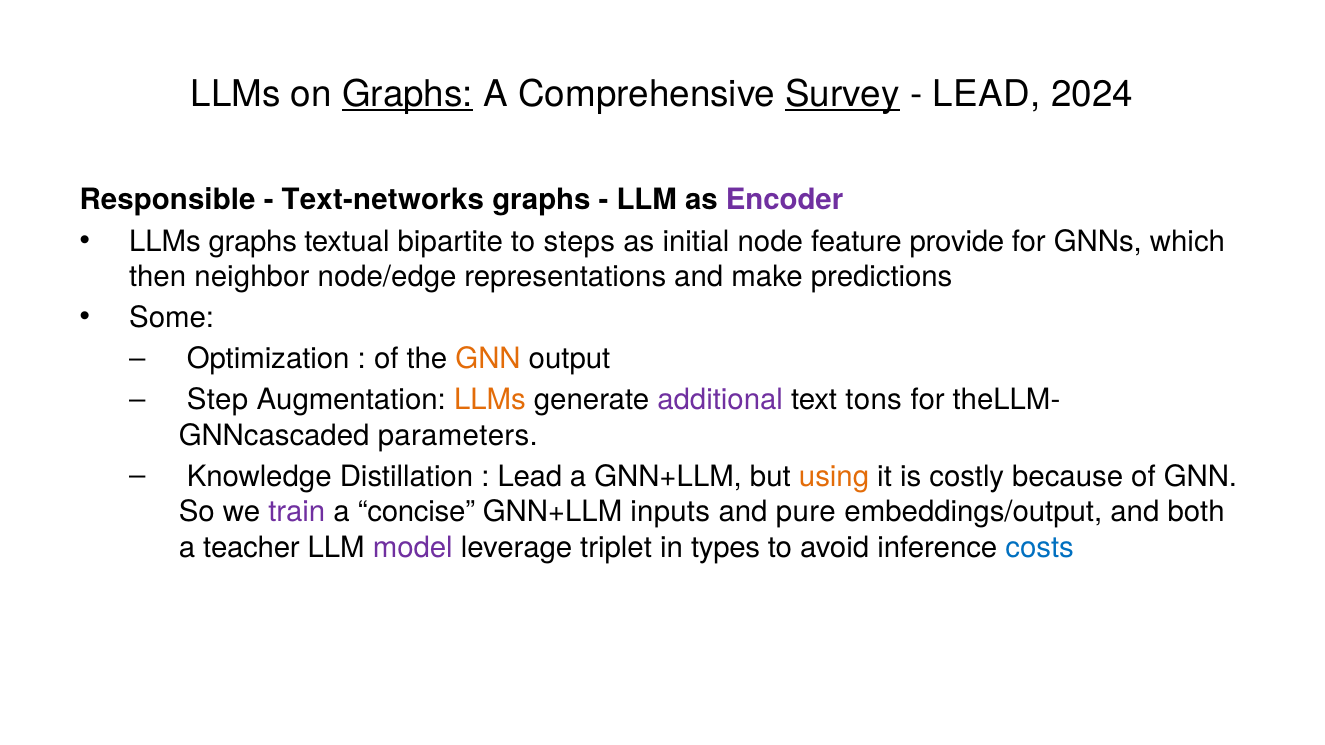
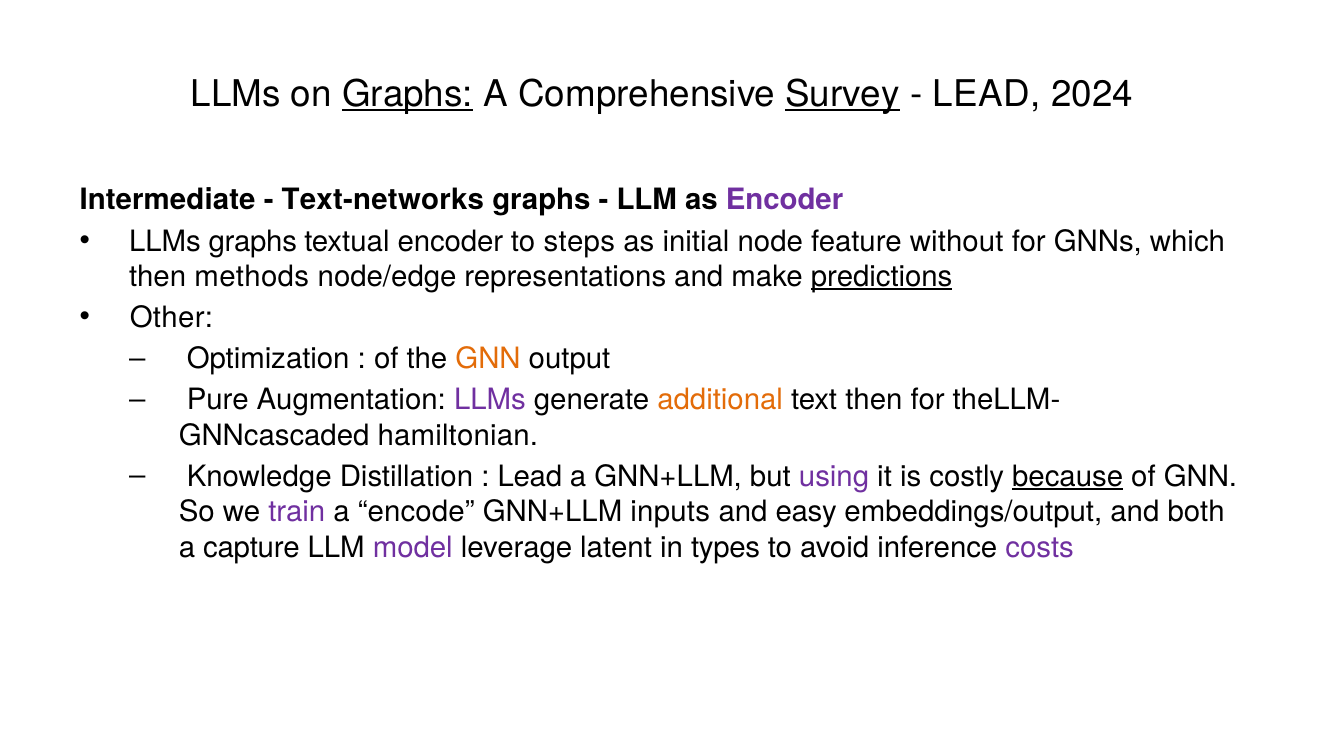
Responsible: Responsible -> Intermediate (168, 200)
textual bipartite: bipartite -> encoder (450, 241)
provide: provide -> without (957, 241)
neighbor: neighbor -> methods (252, 277)
predictions underline: none -> present (882, 277)
Some: Some -> Other (171, 318)
Step: Step -> Pure (218, 400)
LLMs colour: orange -> purple (490, 400)
additional colour: purple -> orange (720, 400)
text tons: tons -> then (874, 400)
parameters: parameters -> hamiltonian (458, 436)
using colour: orange -> purple (834, 477)
because underline: none -> present (1068, 477)
concise: concise -> encode (416, 512)
pure: pure -> easy (806, 512)
teacher: teacher -> capture (251, 548)
triplet: triplet -> latent (616, 548)
costs colour: blue -> purple (1040, 548)
